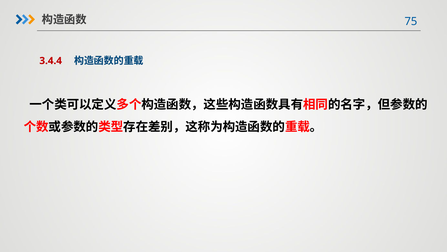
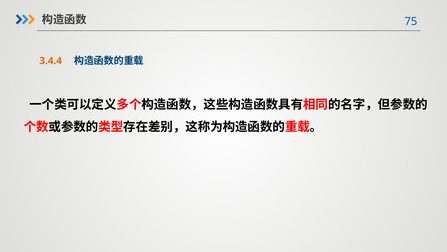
3.4.4 colour: red -> orange (51, 61)
